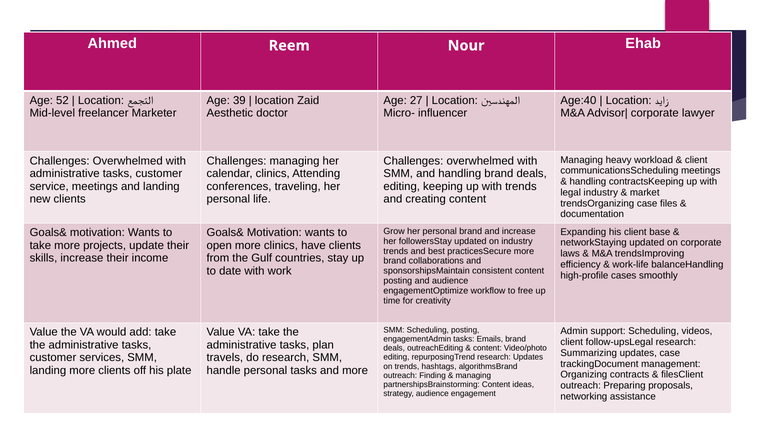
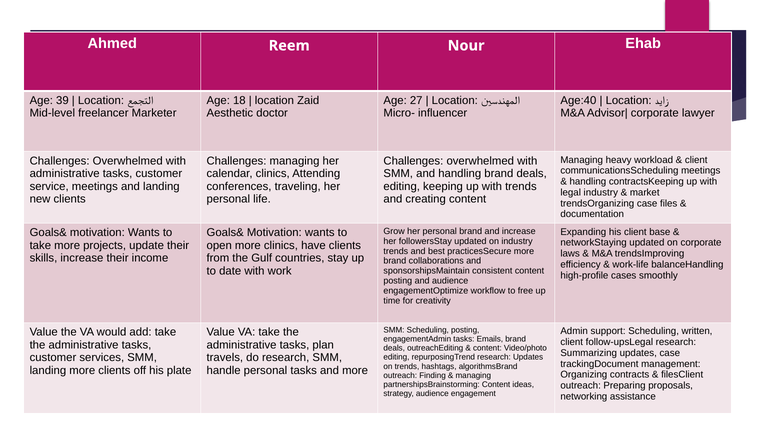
52: 52 -> 39 (62, 100)
39: 39 -> 18 (239, 100)
videos: videos -> written (697, 331)
